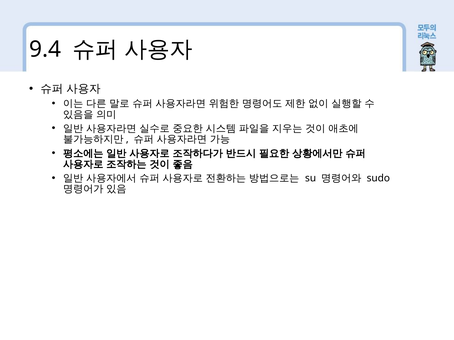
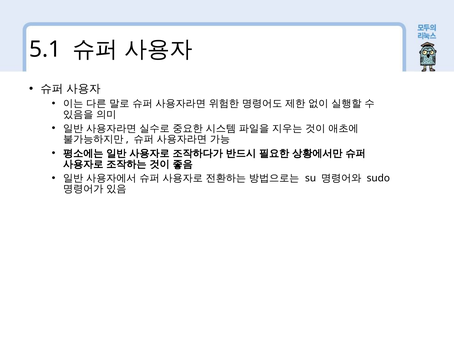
9.4: 9.4 -> 5.1 (45, 49)
